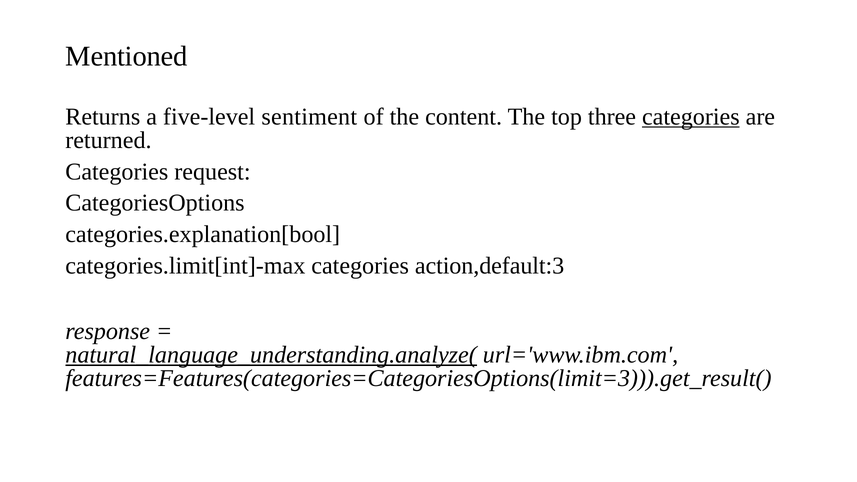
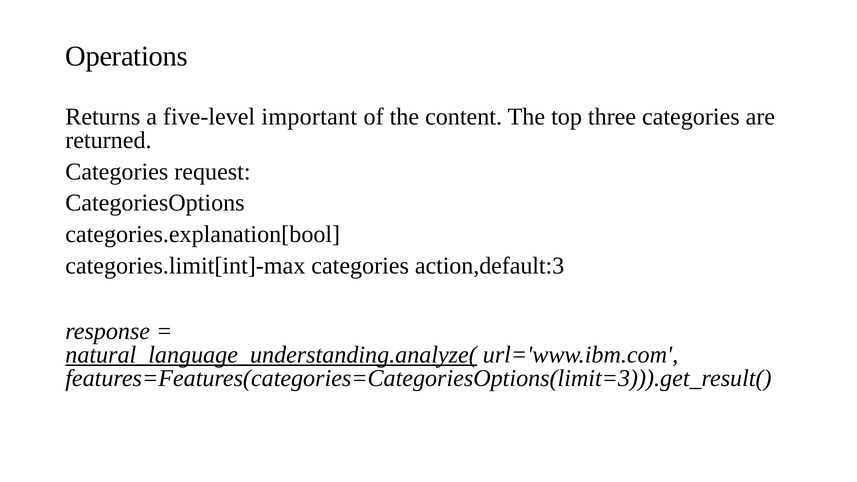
Mentioned: Mentioned -> Operations (127, 56)
sentiment: sentiment -> important (309, 117)
categories underline: present -> none (691, 117)
